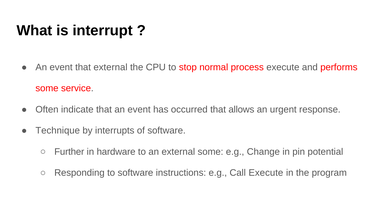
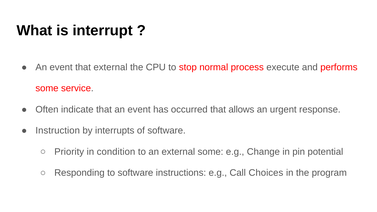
Technique: Technique -> Instruction (58, 131)
Further: Further -> Priority (69, 152)
hardware: hardware -> condition (116, 152)
Call Execute: Execute -> Choices (266, 173)
